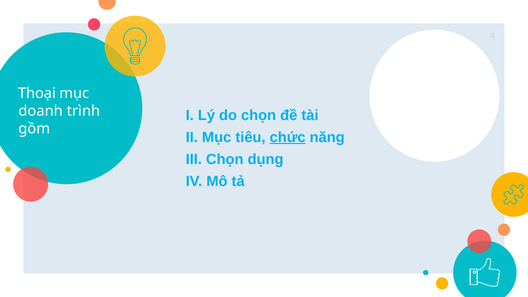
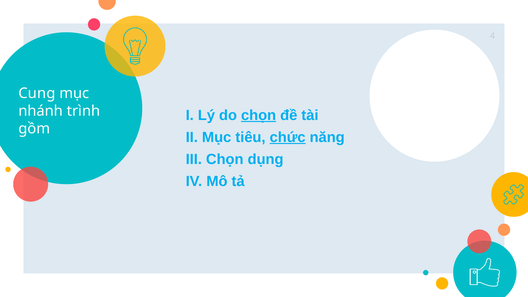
Thoại: Thoại -> Cung (37, 93)
doanh: doanh -> nhánh (41, 111)
chọn underline: none -> present (259, 115)
